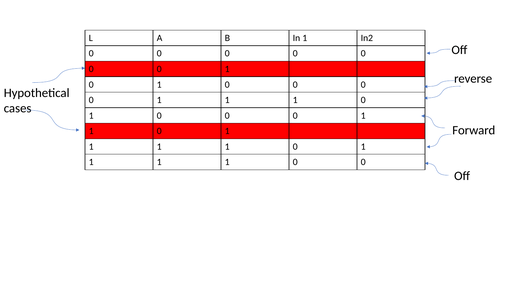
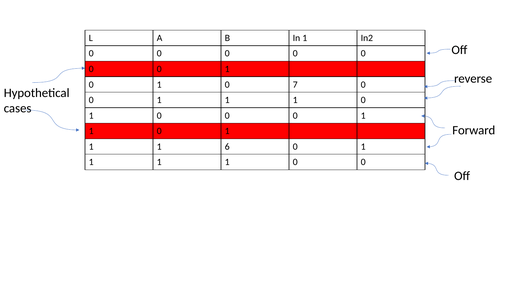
0: 0 -> 7 (295, 85)
1: 1 -> 6 (227, 147)
